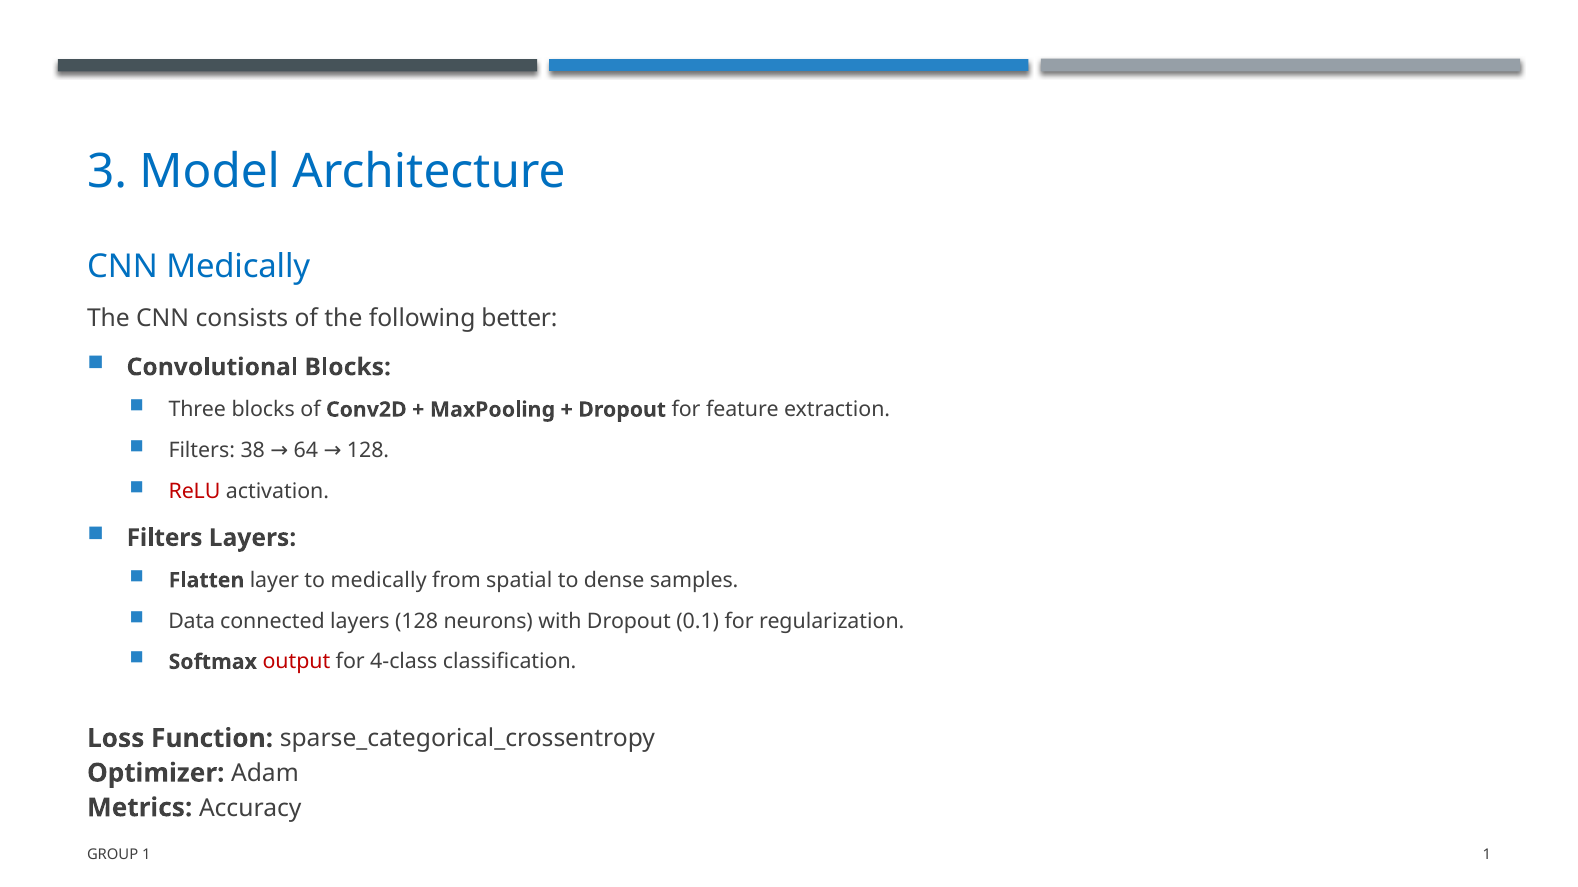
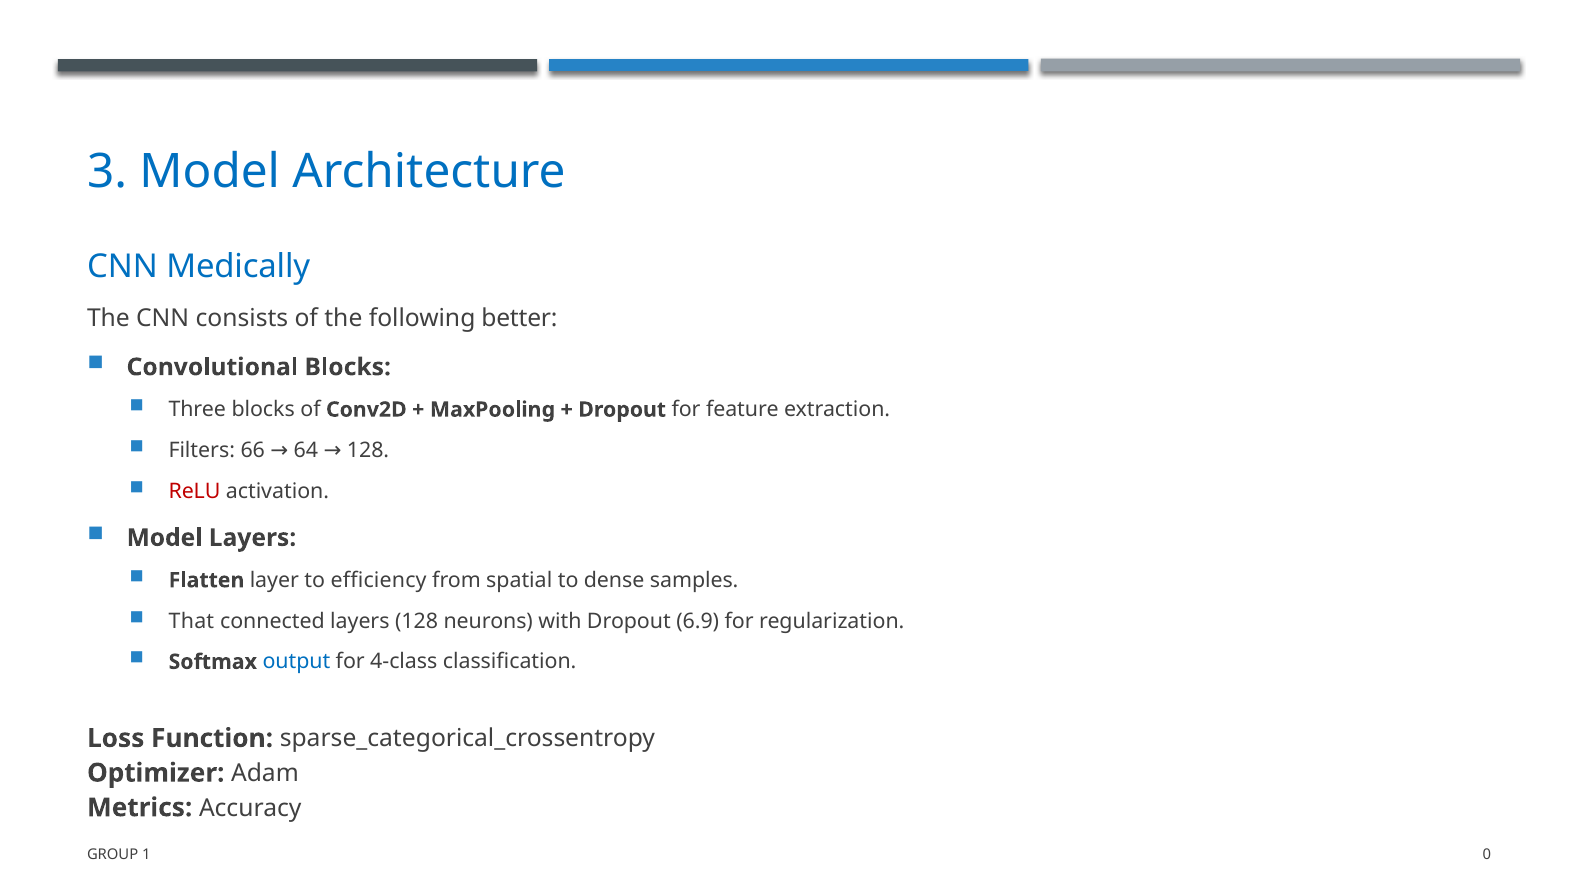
38: 38 -> 66 (253, 451)
Filters: Filters -> Model (164, 538)
to medically: medically -> efficiency (379, 581)
Data: Data -> That (191, 621)
0.1: 0.1 -> 6.9 (698, 621)
output colour: red -> blue (296, 662)
1 1: 1 -> 0 (1487, 855)
